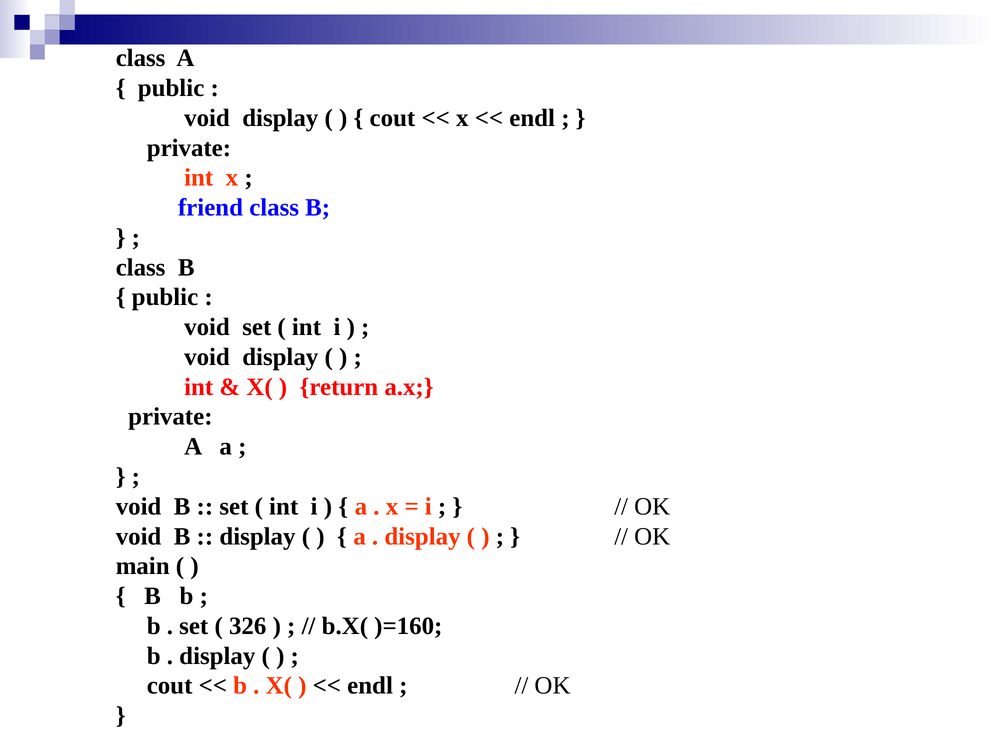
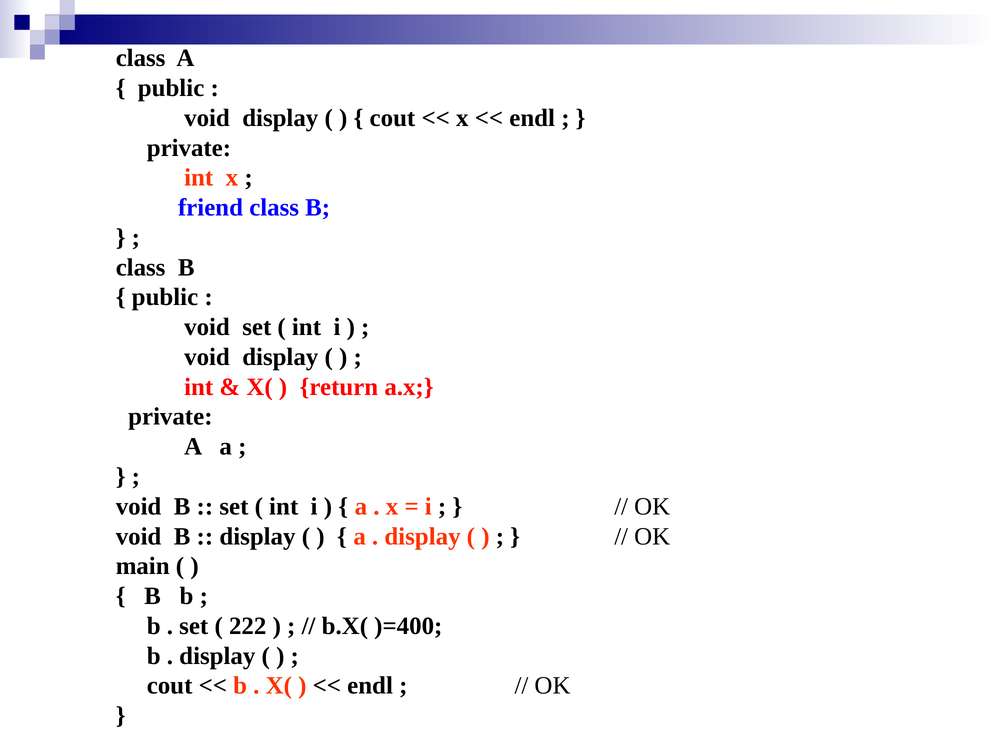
326: 326 -> 222 (248, 627)
)=160: )=160 -> )=400 (408, 627)
